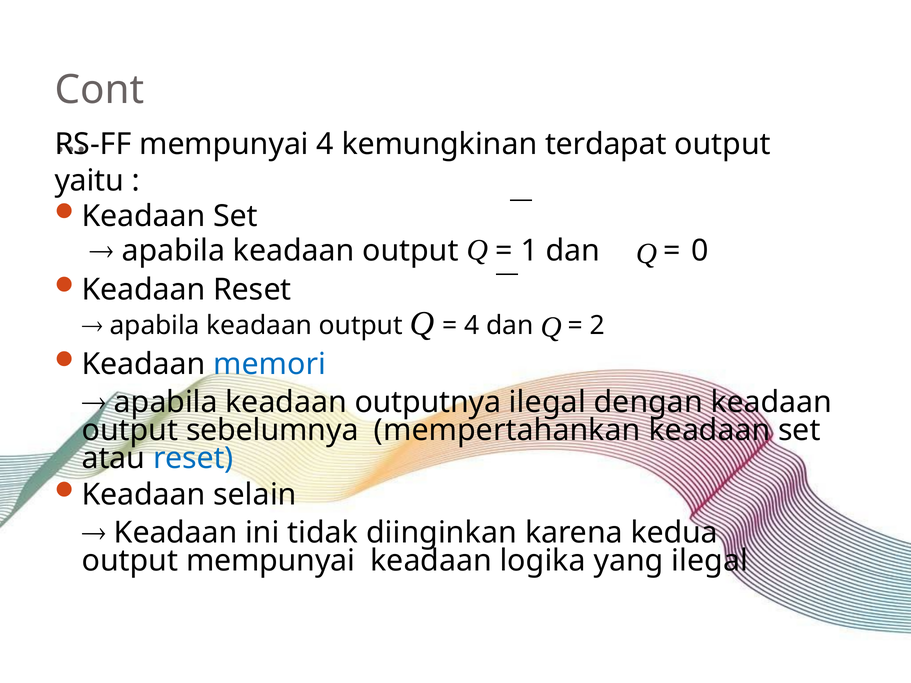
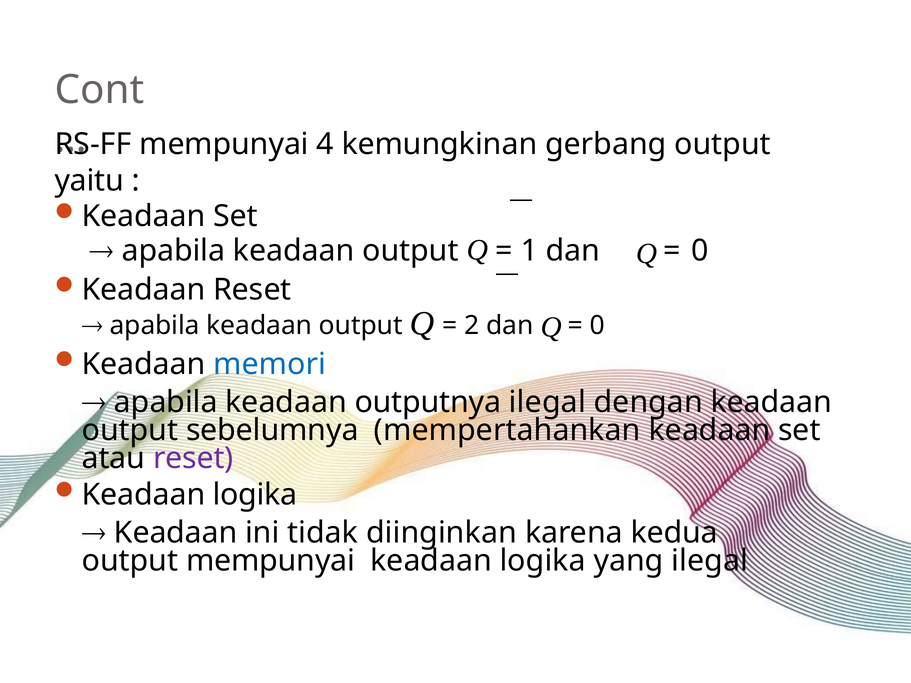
terdapat: terdapat -> gerbang (606, 144)
4: 4 -> 2 (472, 326)
2: 2 -> 0 (597, 326)
reset colour: blue -> purple (193, 458)
selain: selain -> logika (255, 495)
